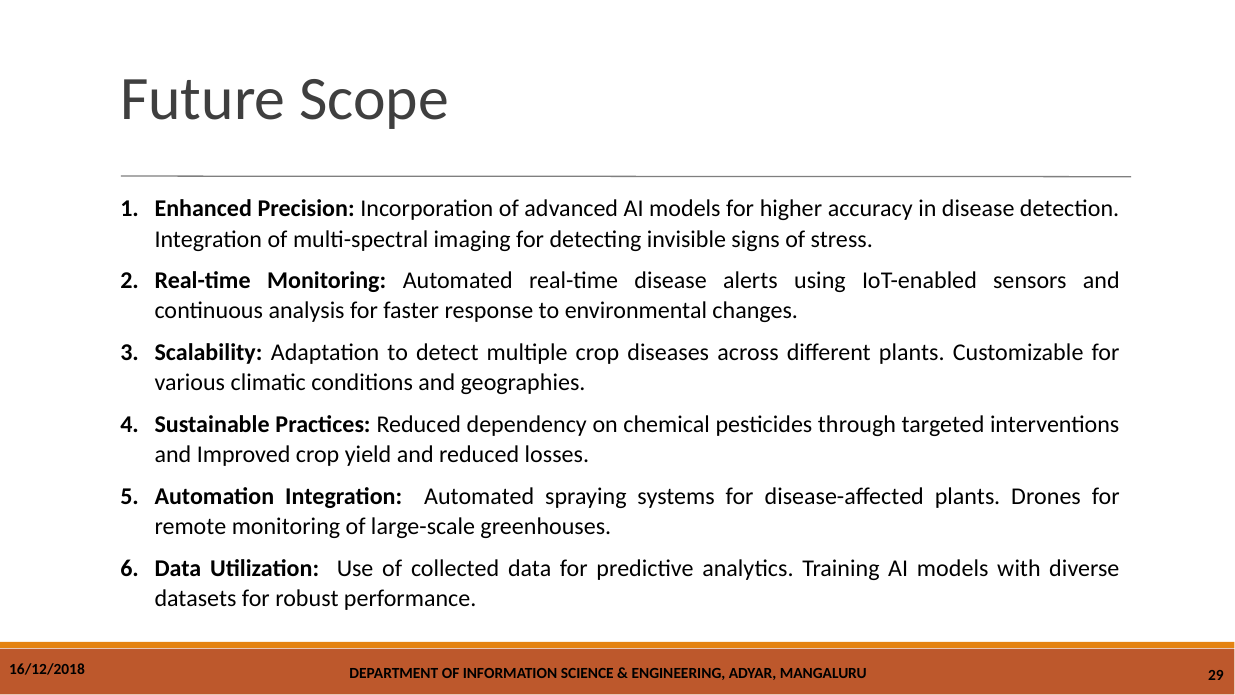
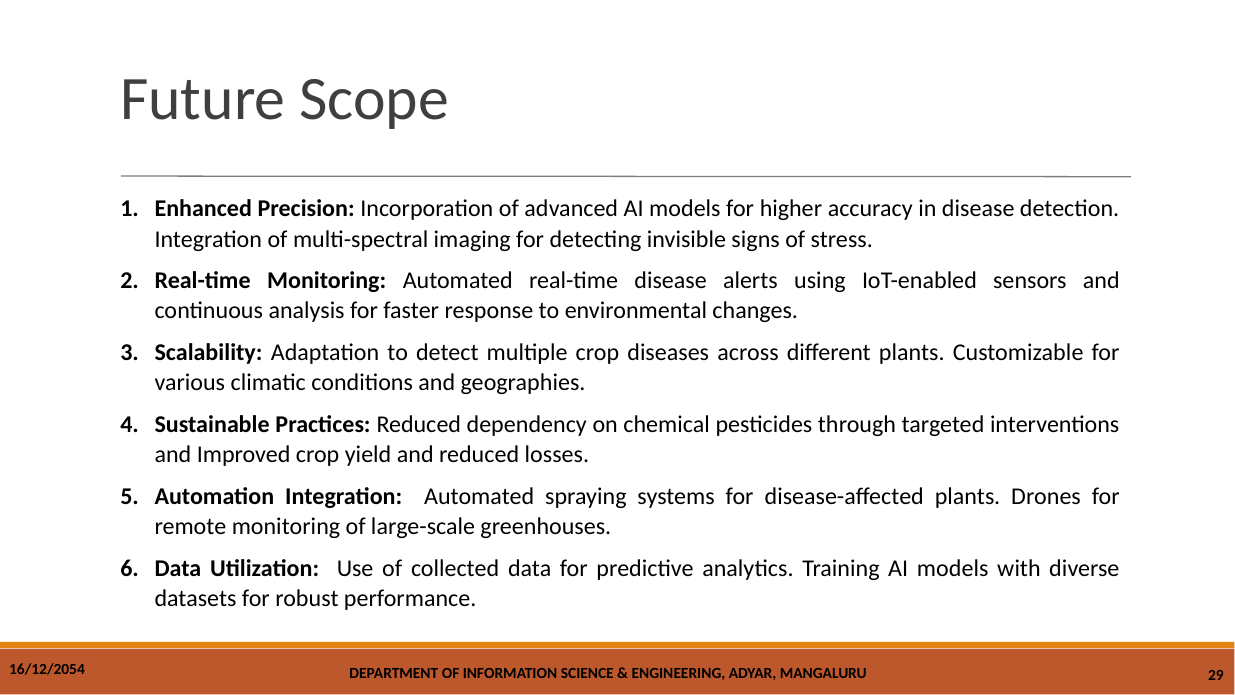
16/12/2018: 16/12/2018 -> 16/12/2054 (47, 669)
